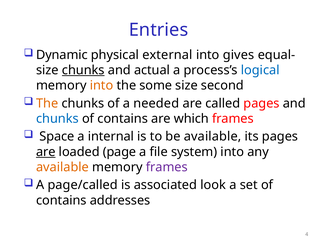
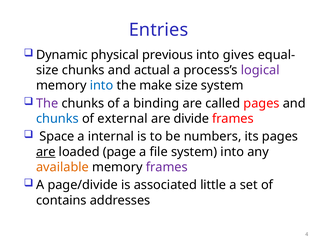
external: external -> previous (168, 55)
chunks underline: present -> none (83, 70)
logical colour: blue -> purple (260, 70)
into colour: orange -> blue (102, 85)
some: some -> make (156, 85)
size second: second -> system (222, 85)
The colour: orange -> purple (47, 103)
needed: needed -> binding (156, 103)
contains: contains -> external (123, 119)
which: which -> divide (191, 119)
be available: available -> numbers (213, 137)
page/called: page/called -> page/divide (83, 185)
look: look -> little (213, 185)
